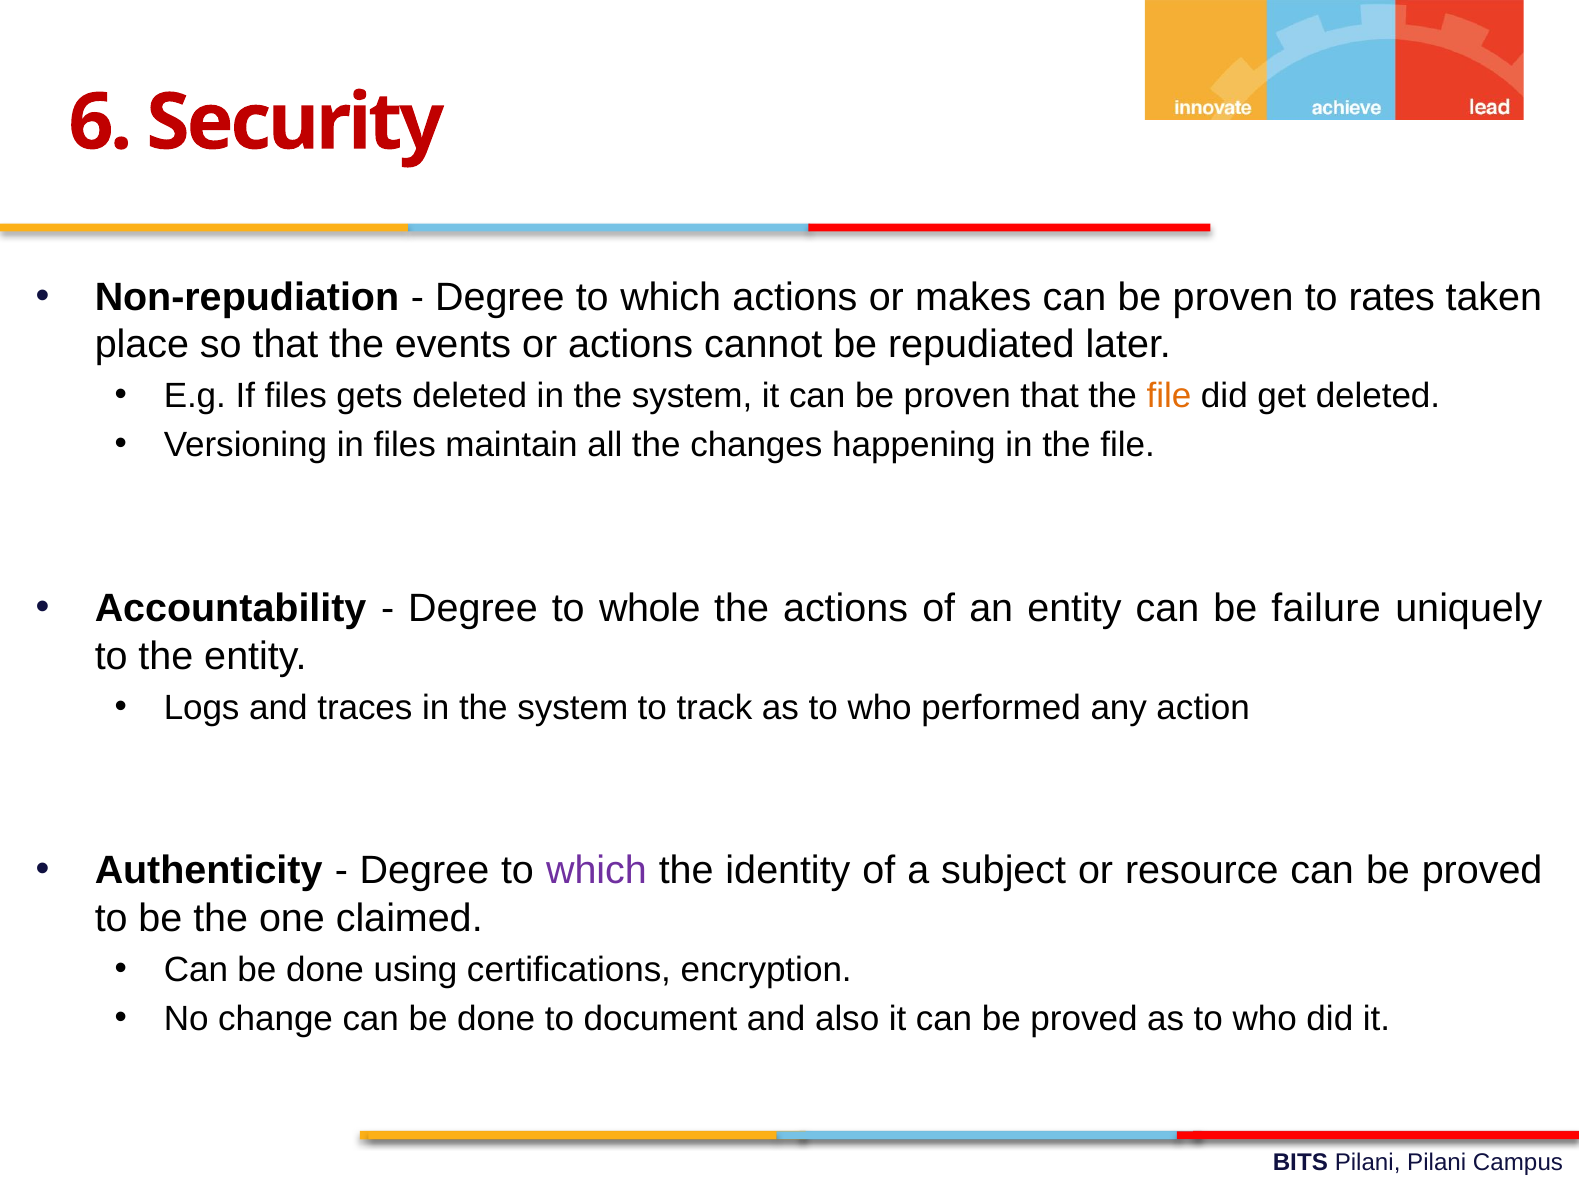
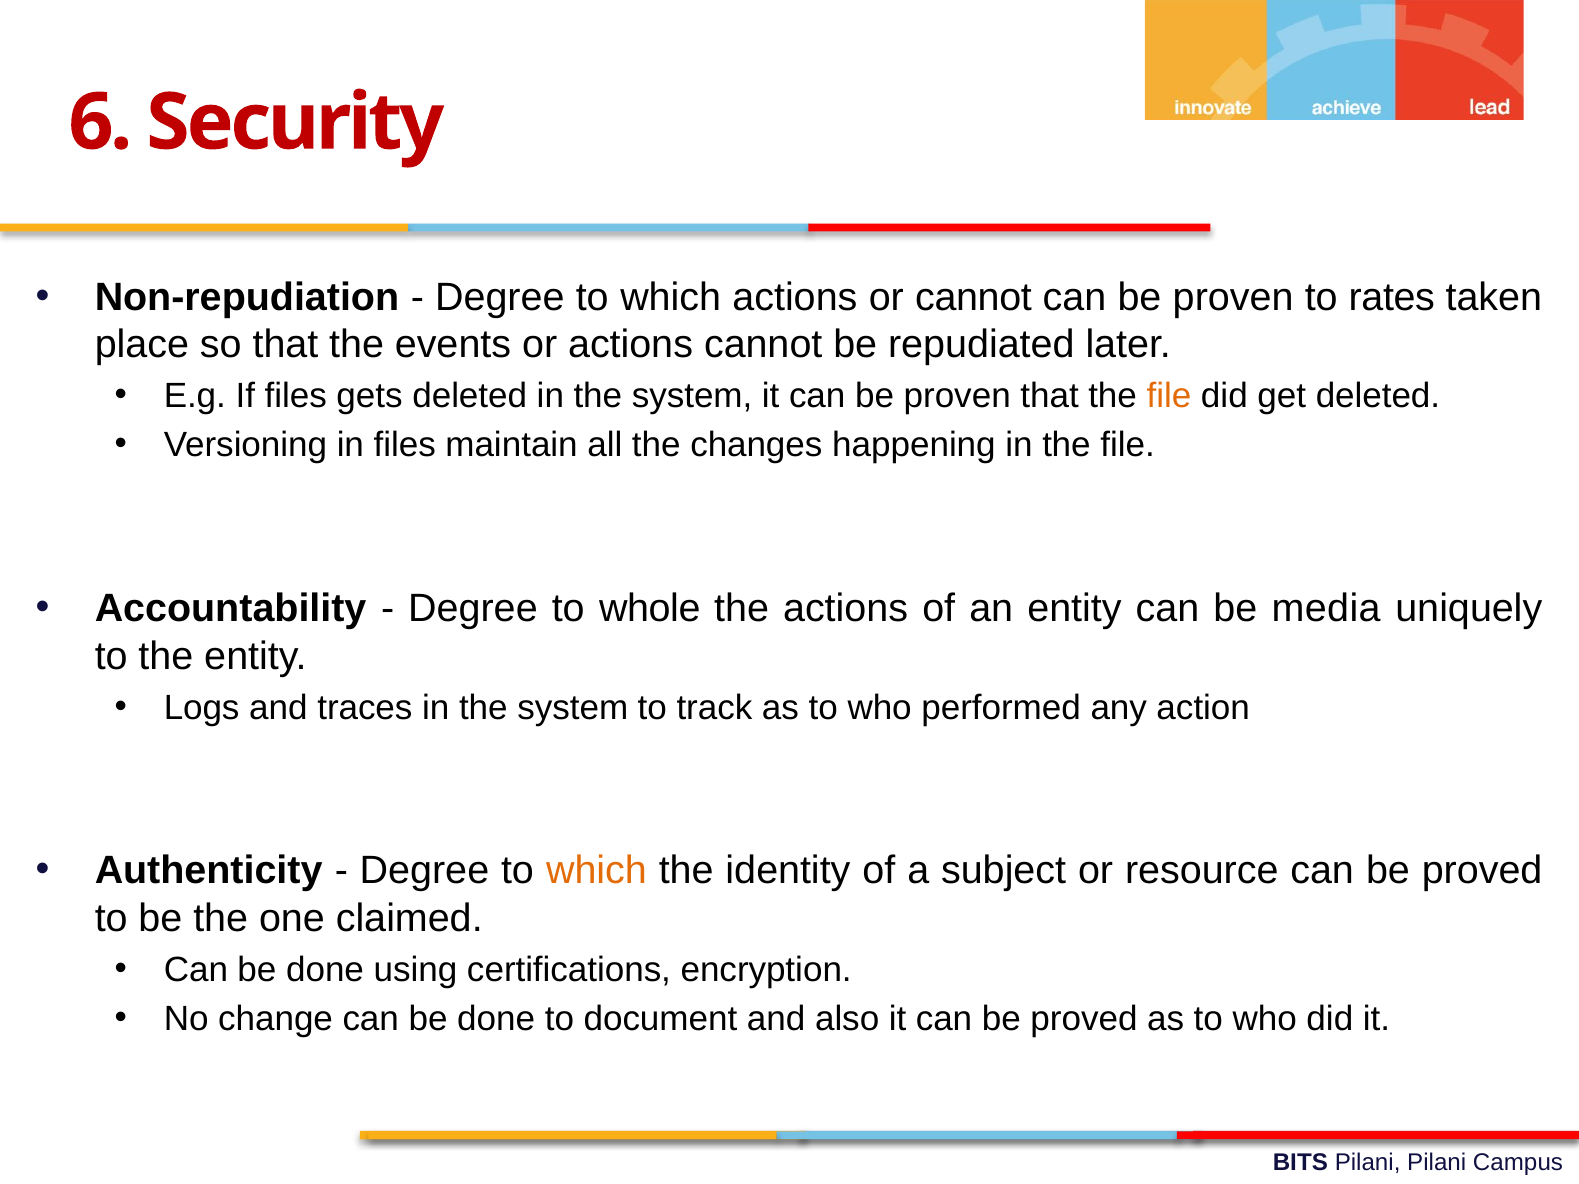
or makes: makes -> cannot (974, 297)
failure: failure -> media (1326, 609)
which colour: purple -> orange (596, 871)
